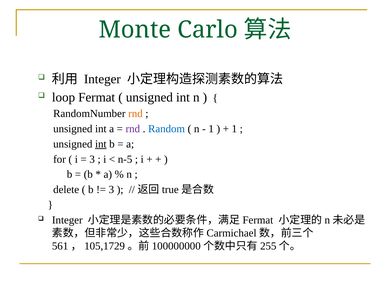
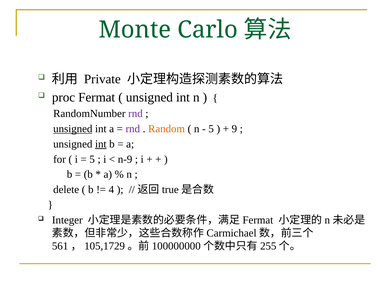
Integer: Integer -> Private (102, 79)
loop: loop -> proc (64, 97)
rnd colour: orange -> purple (135, 113)
unsigned underline: none -> present (73, 129)
Random colour: blue -> orange (167, 129)
1: 1 -> 5 (211, 129)
1: 1 -> 9 (234, 129)
3: 3 -> 5 (92, 159)
n-5: n-5 -> n-9 (125, 159)
3: 3 -> 4 (111, 189)
